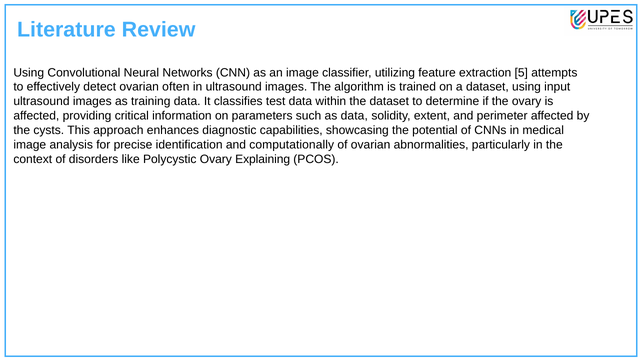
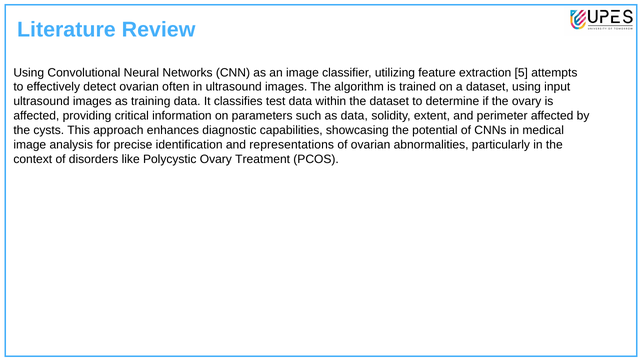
computationally: computationally -> representations (292, 145)
Explaining: Explaining -> Treatment (263, 159)
